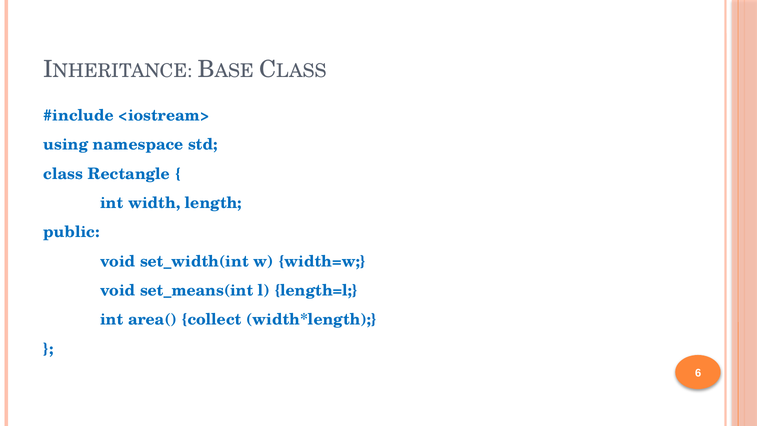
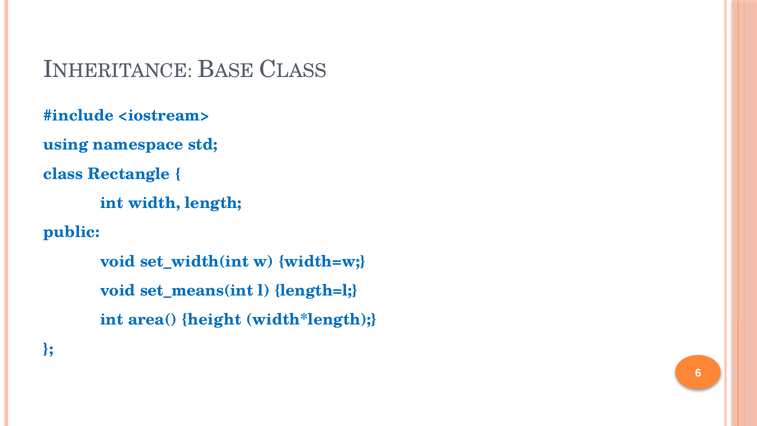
collect: collect -> height (211, 320)
